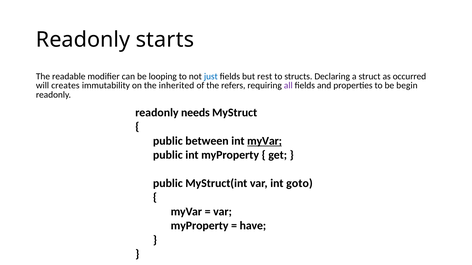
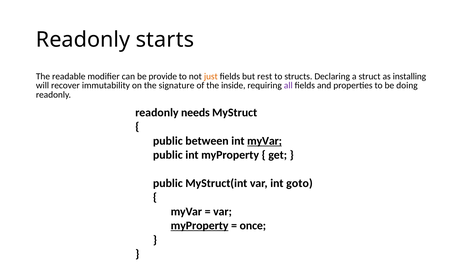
looping: looping -> provide (163, 77)
just colour: blue -> orange (211, 77)
occurred: occurred -> installing (409, 77)
creates: creates -> recover (65, 86)
inherited: inherited -> signature (177, 86)
refers: refers -> inside (233, 86)
begin: begin -> doing (407, 86)
myProperty underline: none -> present (200, 226)
have: have -> once (253, 226)
